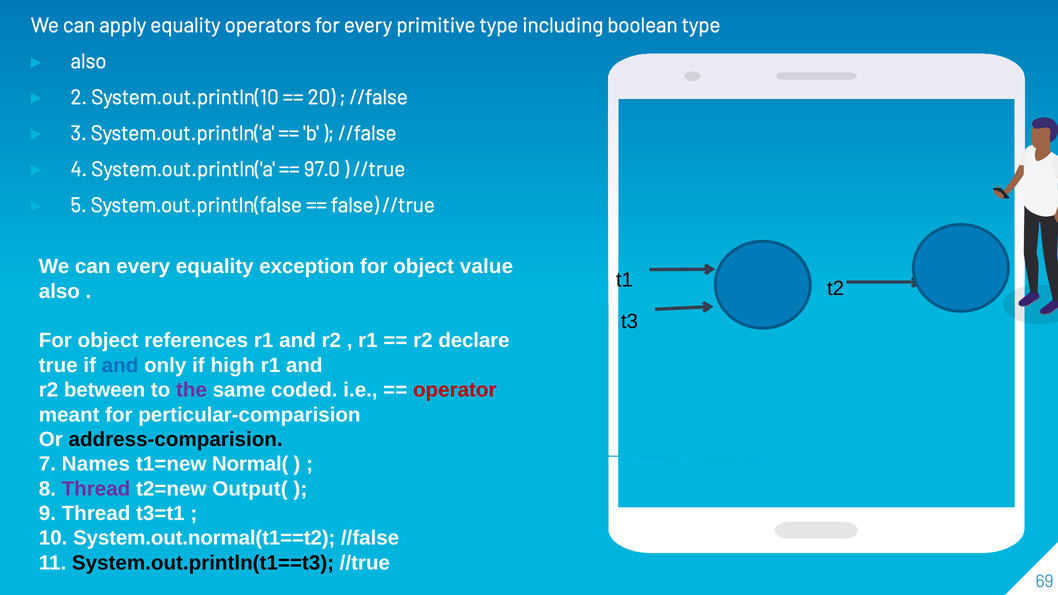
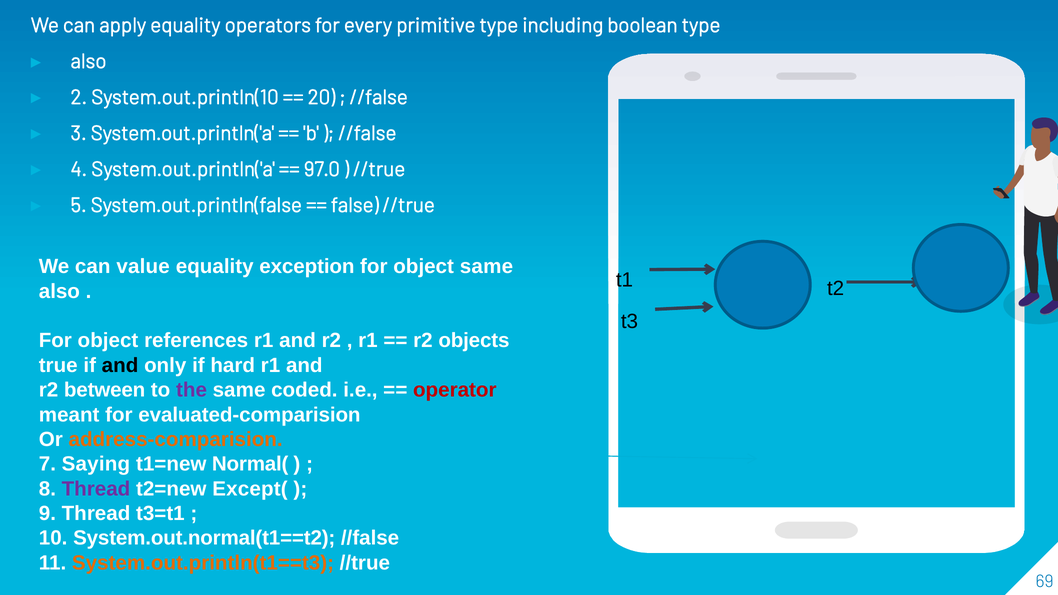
can every: every -> value (143, 267)
object value: value -> same (486, 267)
declare: declare -> objects (474, 341)
and colour: blue -> black (120, 365)
high: high -> hard (233, 365)
perticular-comparision: perticular-comparision -> evaluated-comparision (249, 415)
address-comparision colour: black -> orange (176, 440)
Names: Names -> Saying (96, 464)
Output(: Output( -> Except( (250, 489)
System.out.println(t1==t3 colour: black -> orange (203, 563)
